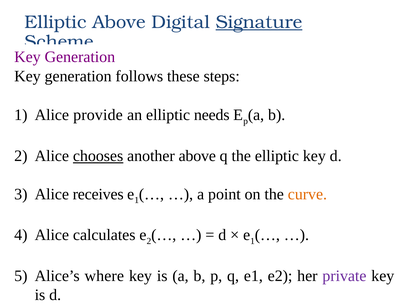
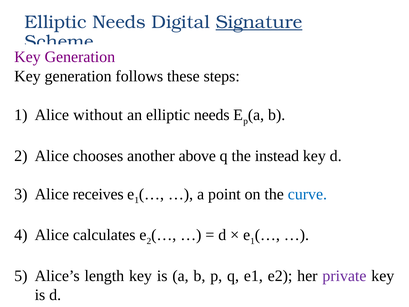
Above: Above -> Needs (119, 22)
provide: provide -> without (98, 115)
chooses underline: present -> none (98, 156)
the elliptic: elliptic -> instead (277, 156)
curve colour: orange -> blue (307, 194)
where: where -> length (104, 276)
